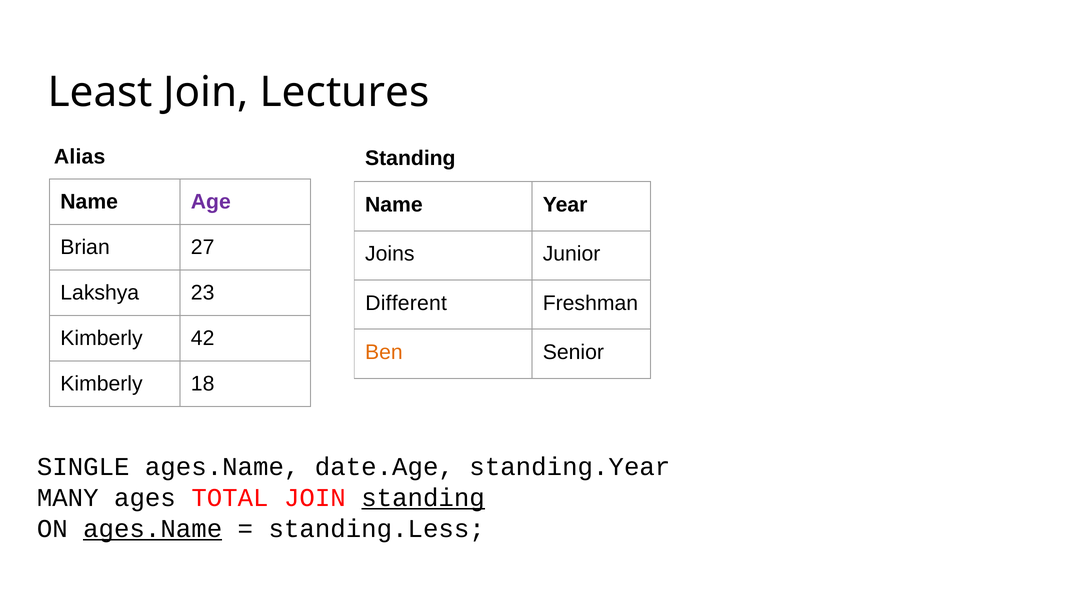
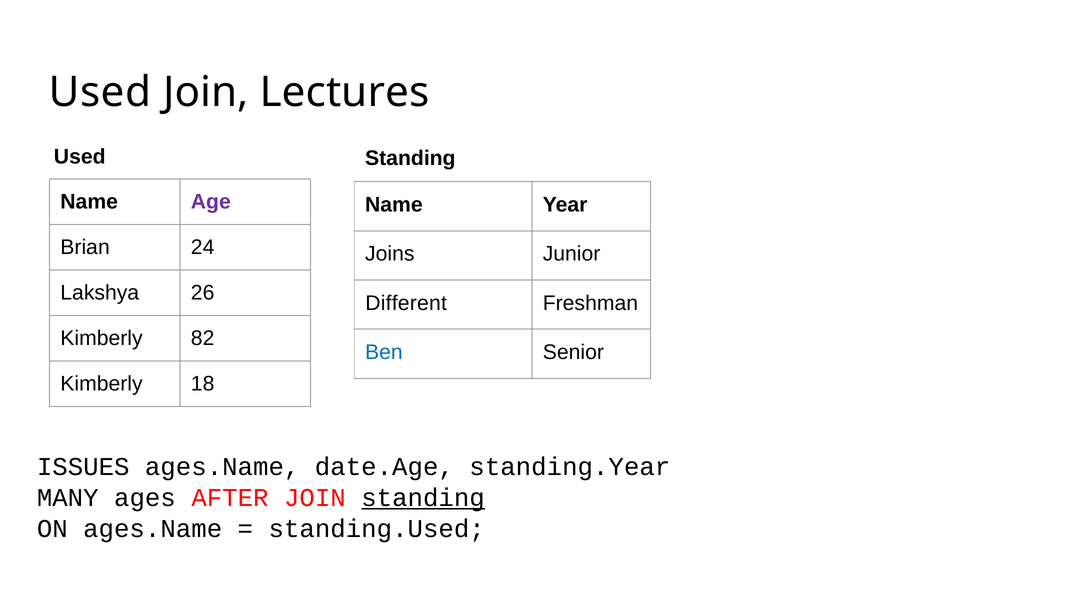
Least: Least -> Used (100, 92)
Alias: Alias -> Used (80, 157)
27: 27 -> 24 (203, 247)
23: 23 -> 26 (203, 293)
42: 42 -> 82 (203, 338)
Ben colour: orange -> blue (384, 352)
SINGLE: SINGLE -> ISSUES (83, 467)
TOTAL: TOTAL -> AFTER (230, 498)
ages.Name underline: present -> none (153, 529)
standing.Less: standing.Less -> standing.Used (377, 529)
